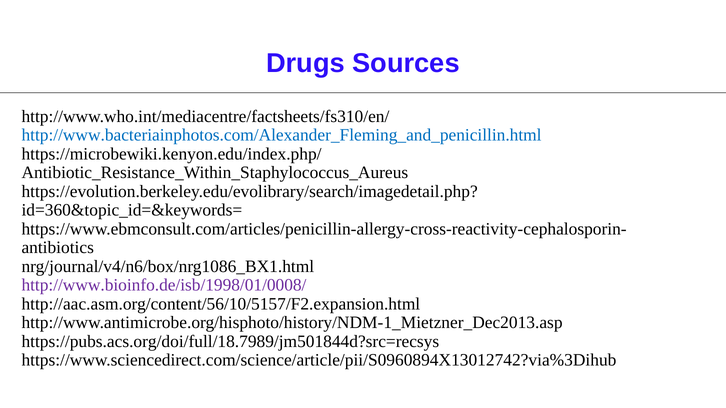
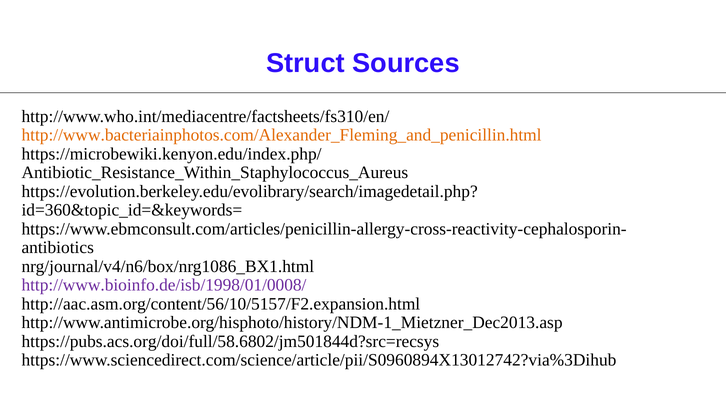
Drugs: Drugs -> Struct (305, 63)
http://www.bacteriainphotos.com/Alexander_Fleming_and_penicillin.html colour: blue -> orange (282, 135)
https://pubs.acs.org/doi/full/18.7989/jm501844d?src=recsys: https://pubs.acs.org/doi/full/18.7989/jm501844d?src=recsys -> https://pubs.acs.org/doi/full/58.6802/jm501844d?src=recsys (230, 342)
